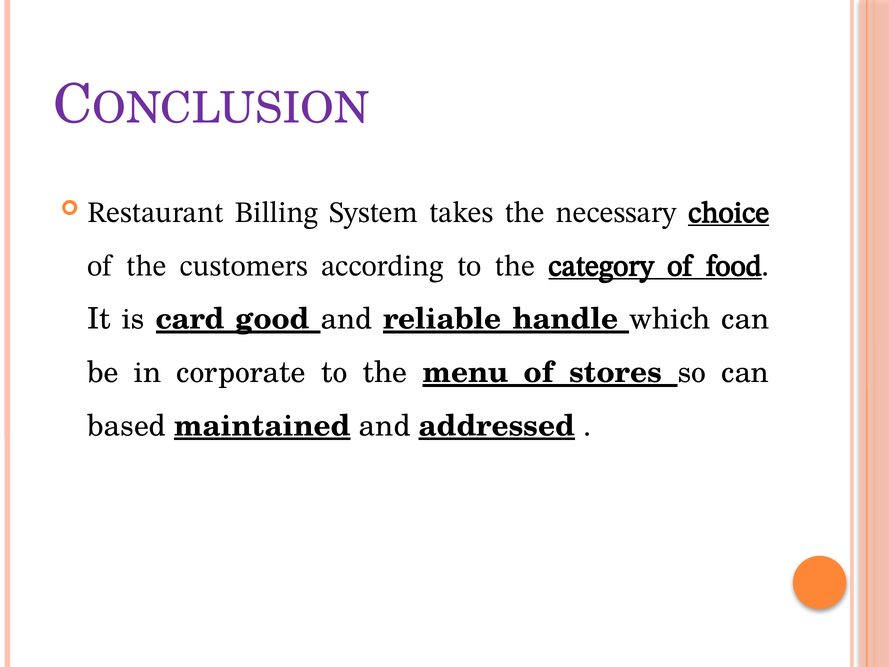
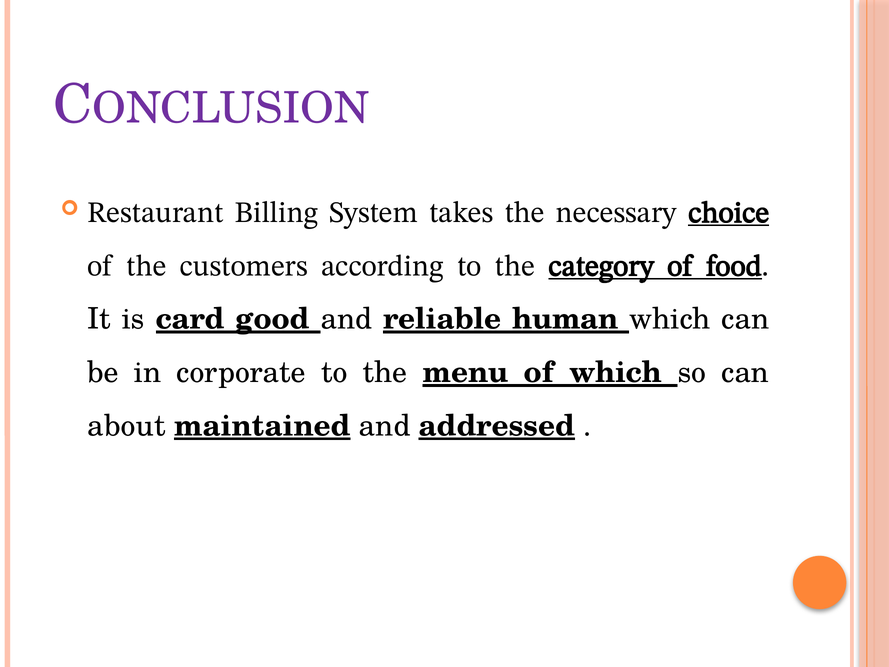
handle: handle -> human (565, 319)
of stores: stores -> which (616, 372)
based: based -> about (126, 426)
